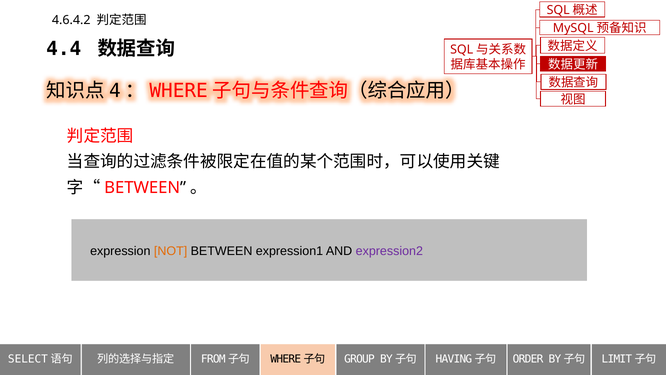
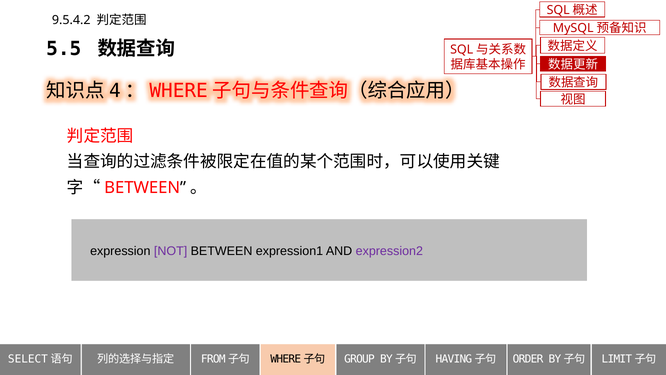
4.6.4.2: 4.6.4.2 -> 9.5.4.2 (71, 20)
4.4: 4.4 -> 5.5 (64, 49)
NOT colour: orange -> purple (171, 251)
